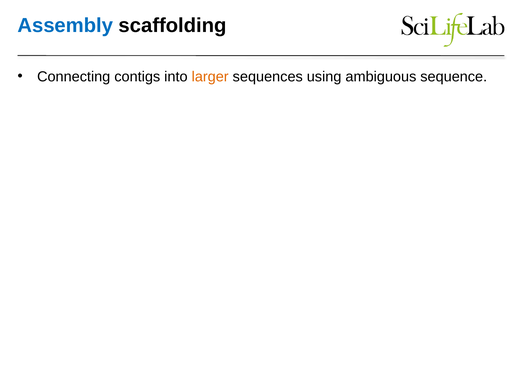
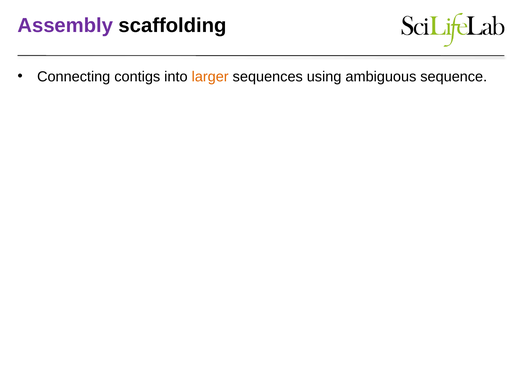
Assembly colour: blue -> purple (65, 25)
